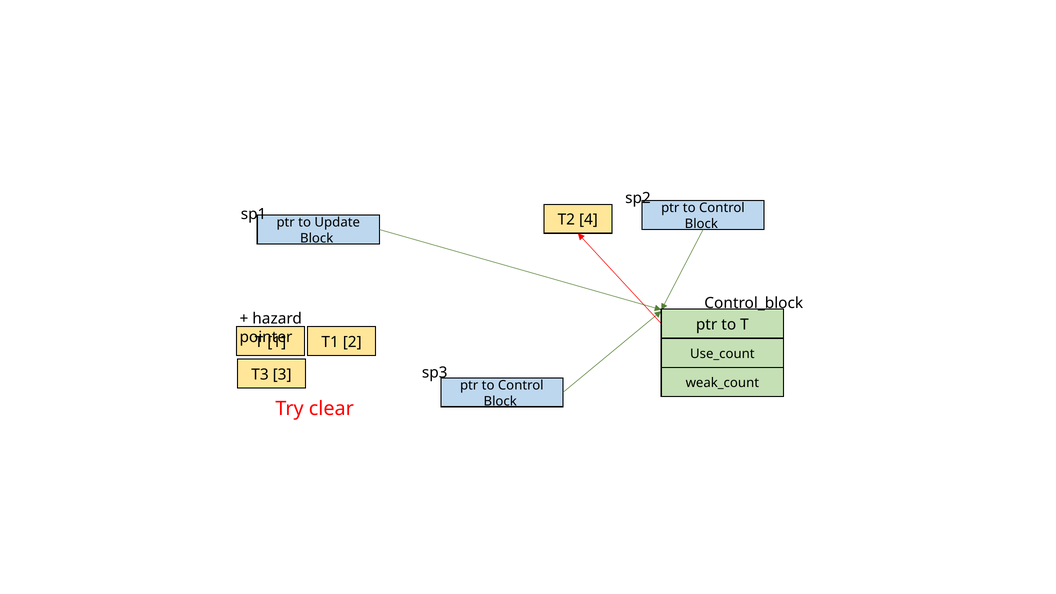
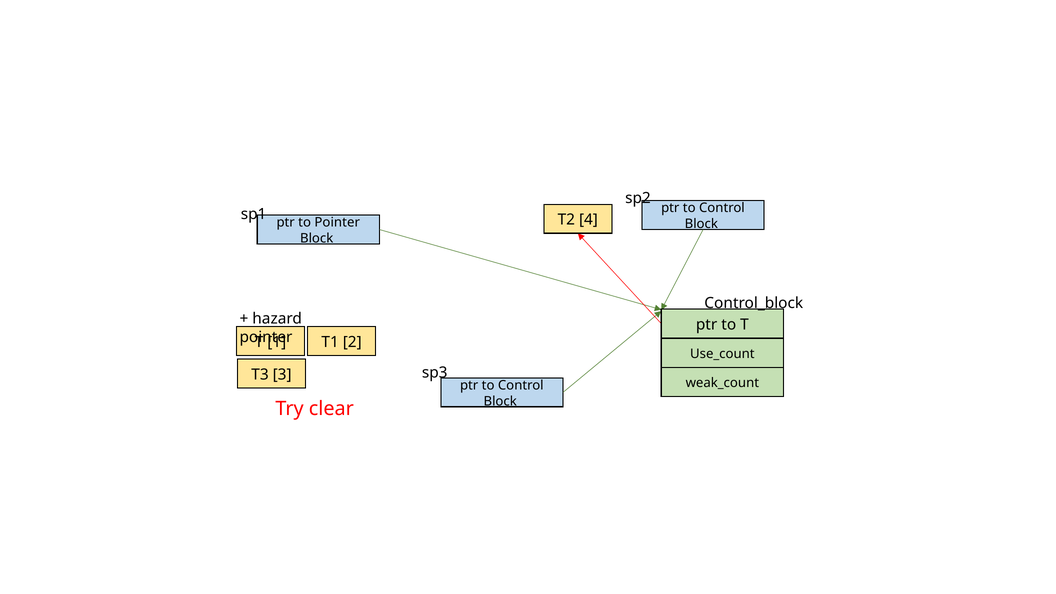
to Update: Update -> Pointer (337, 223)
